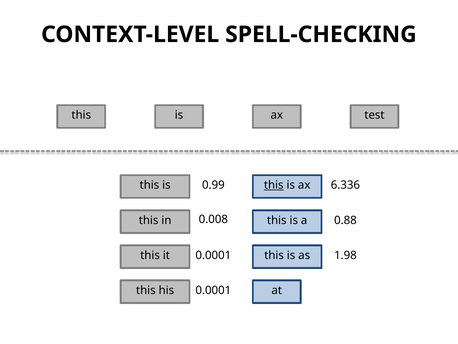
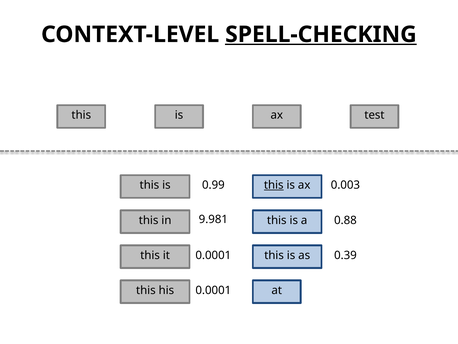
SPELL-CHECKING underline: none -> present (321, 34)
6.336: 6.336 -> 0.003 (345, 185)
0.008: 0.008 -> 9.981 (213, 219)
1.98: 1.98 -> 0.39 (345, 255)
